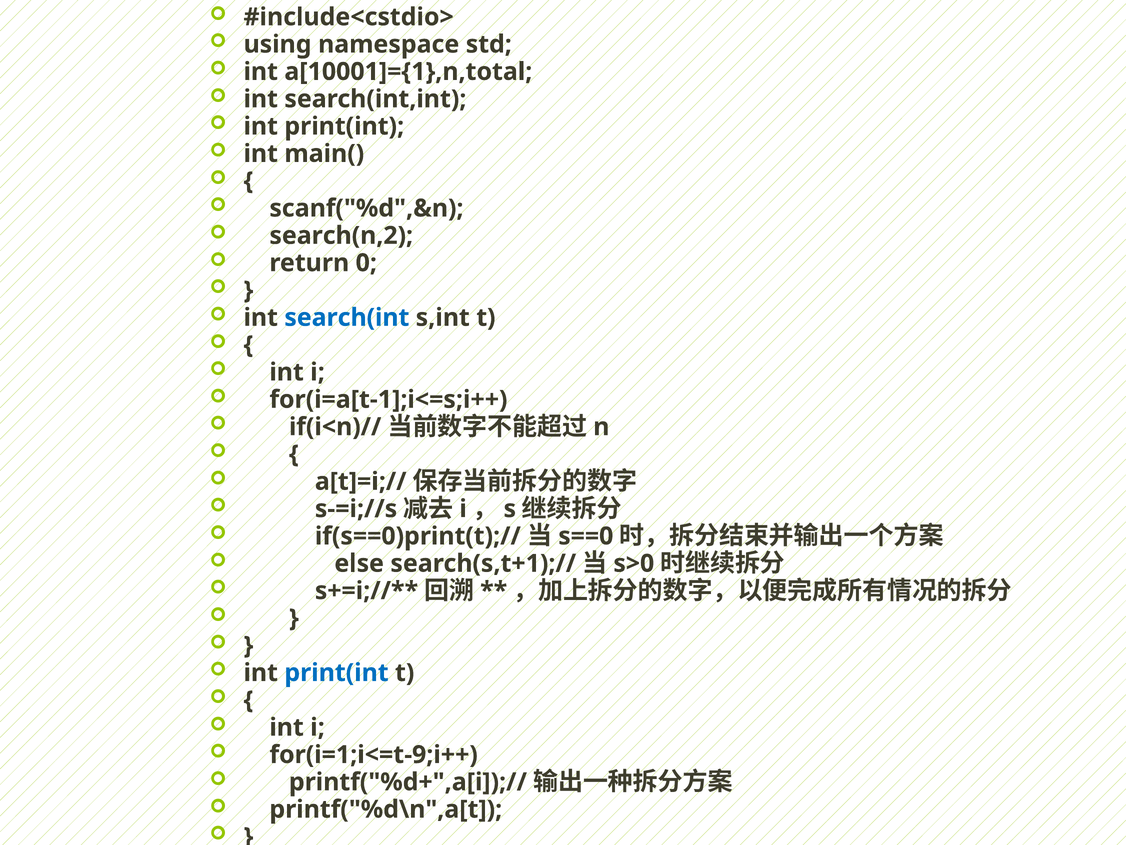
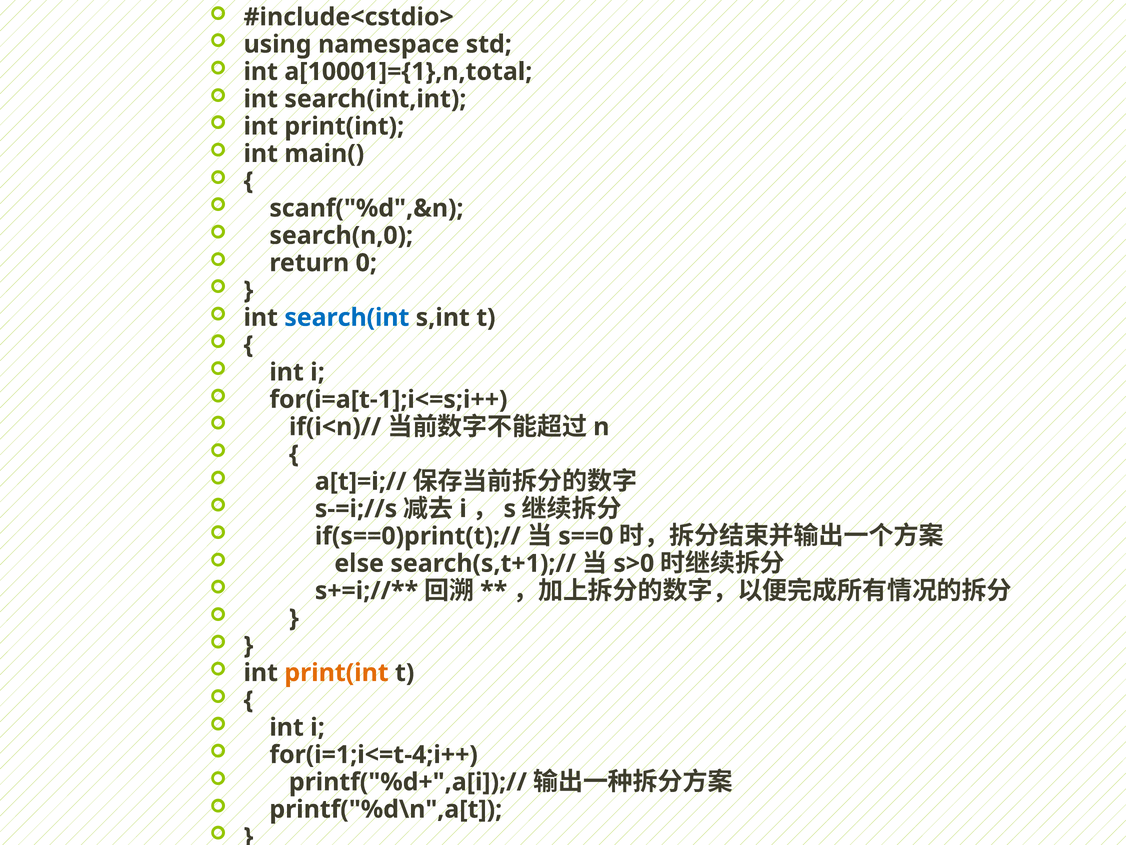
search(n,2: search(n,2 -> search(n,0 (341, 235)
print(int colour: blue -> orange (336, 672)
for(i=1;i<=t-9;i++: for(i=1;i<=t-9;i++ -> for(i=1;i<=t-4;i++ (374, 754)
